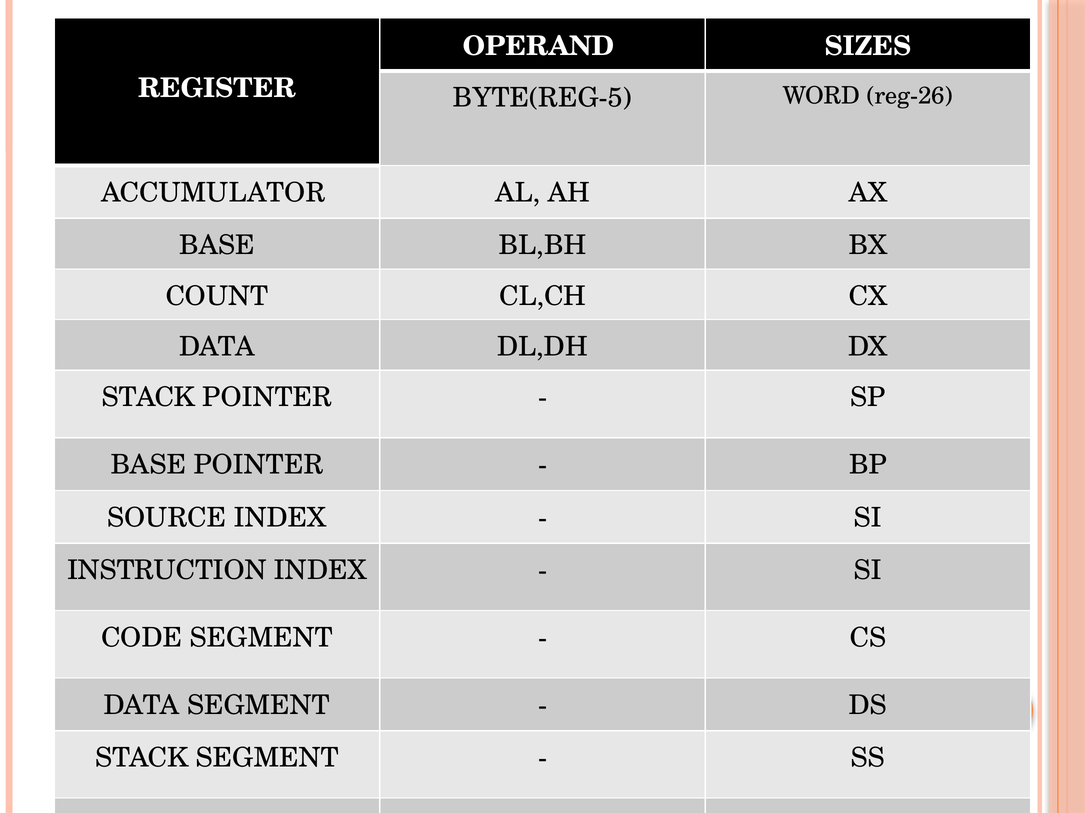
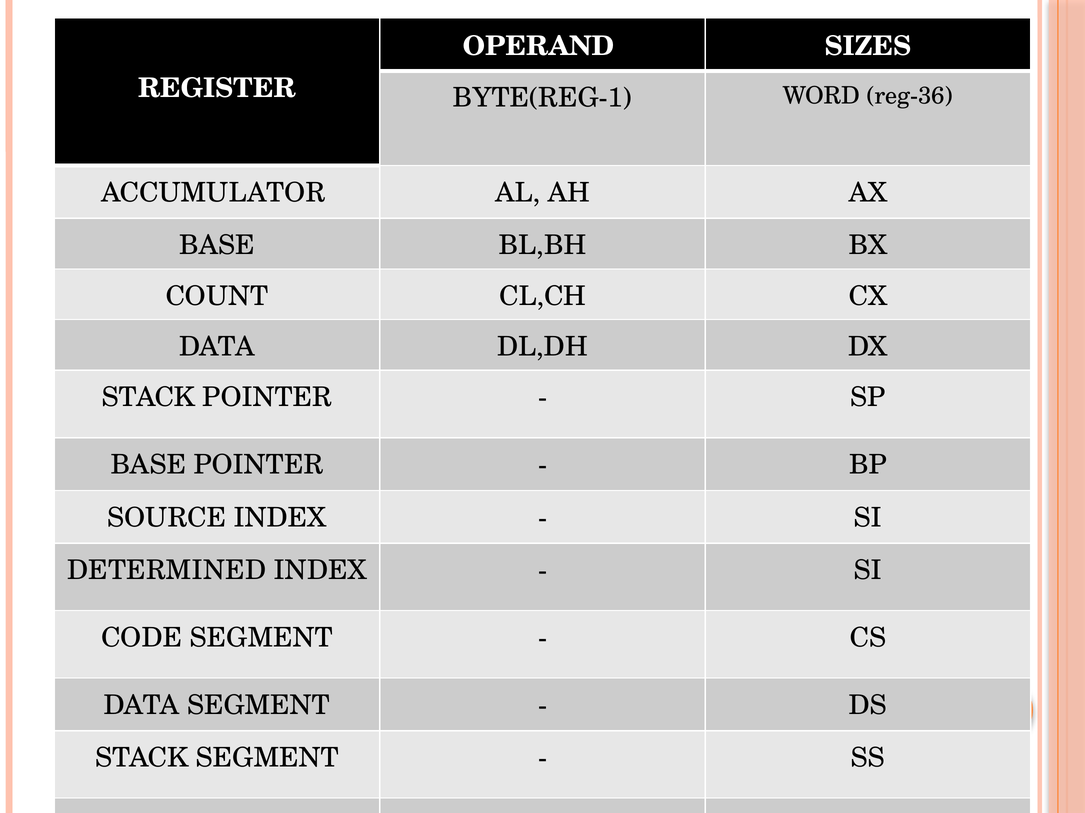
BYTE(REG-5: BYTE(REG-5 -> BYTE(REG-1 (542, 98)
reg-26: reg-26 -> reg-36 (910, 96)
INSTRUCTION: INSTRUCTION -> DETERMINED (167, 571)
